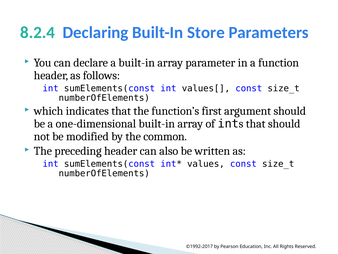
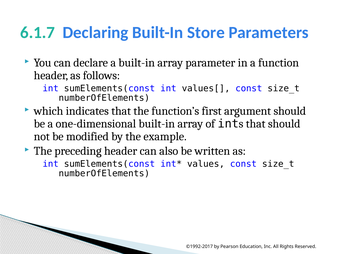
8.2.4: 8.2.4 -> 6.1.7 (38, 32)
common: common -> example (165, 136)
